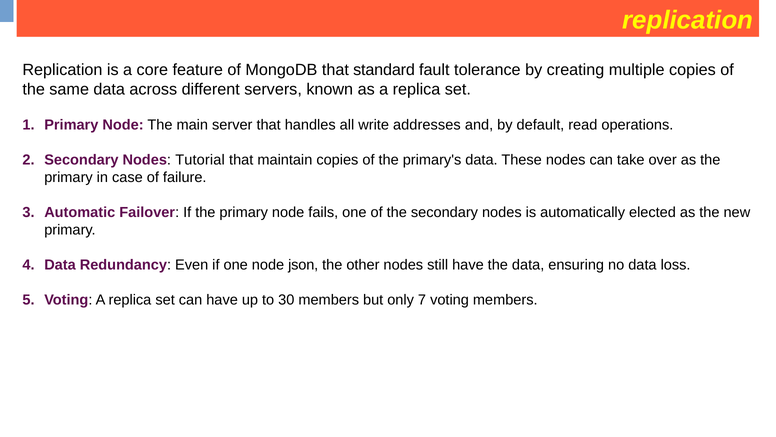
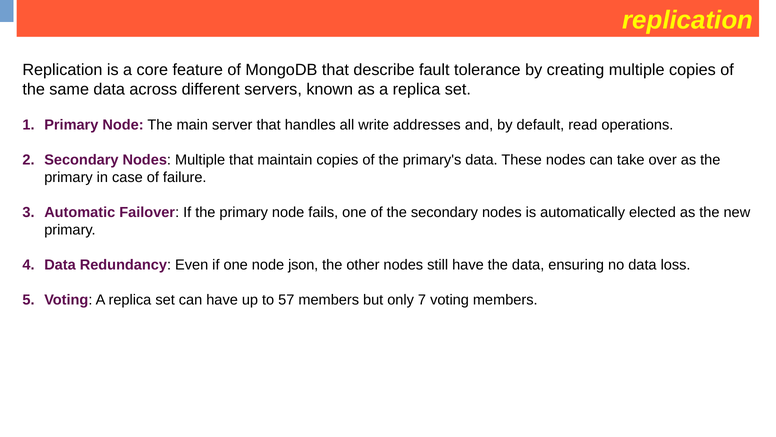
standard: standard -> describe (384, 70)
Nodes Tutorial: Tutorial -> Multiple (200, 160)
30: 30 -> 57 (286, 300)
